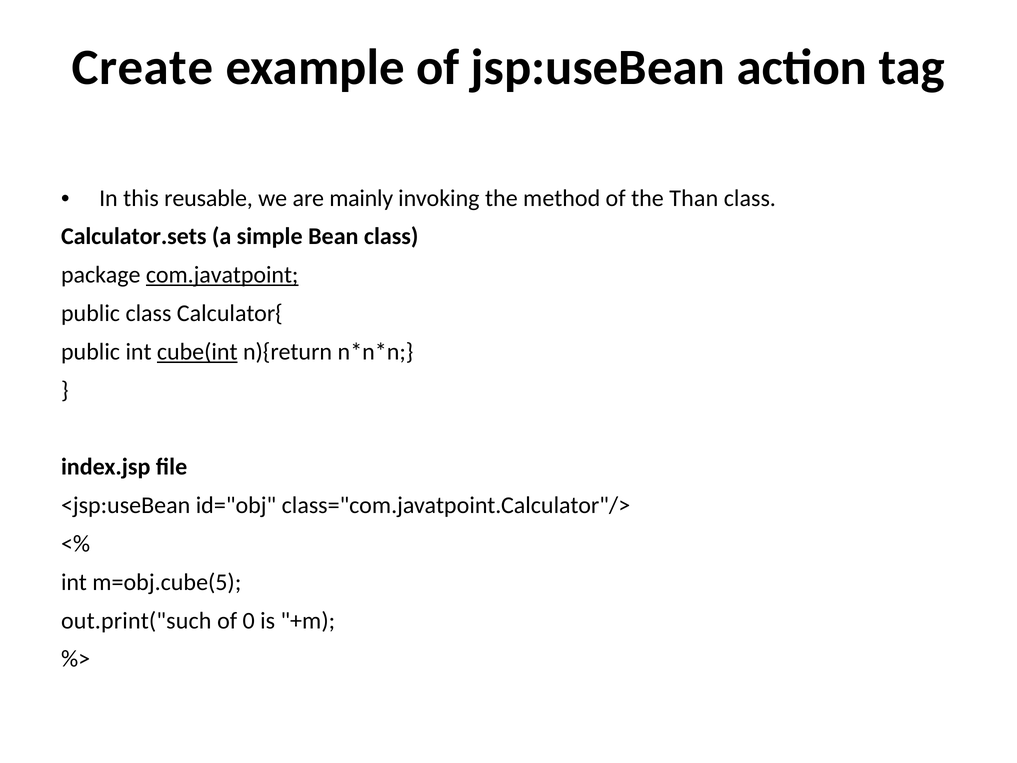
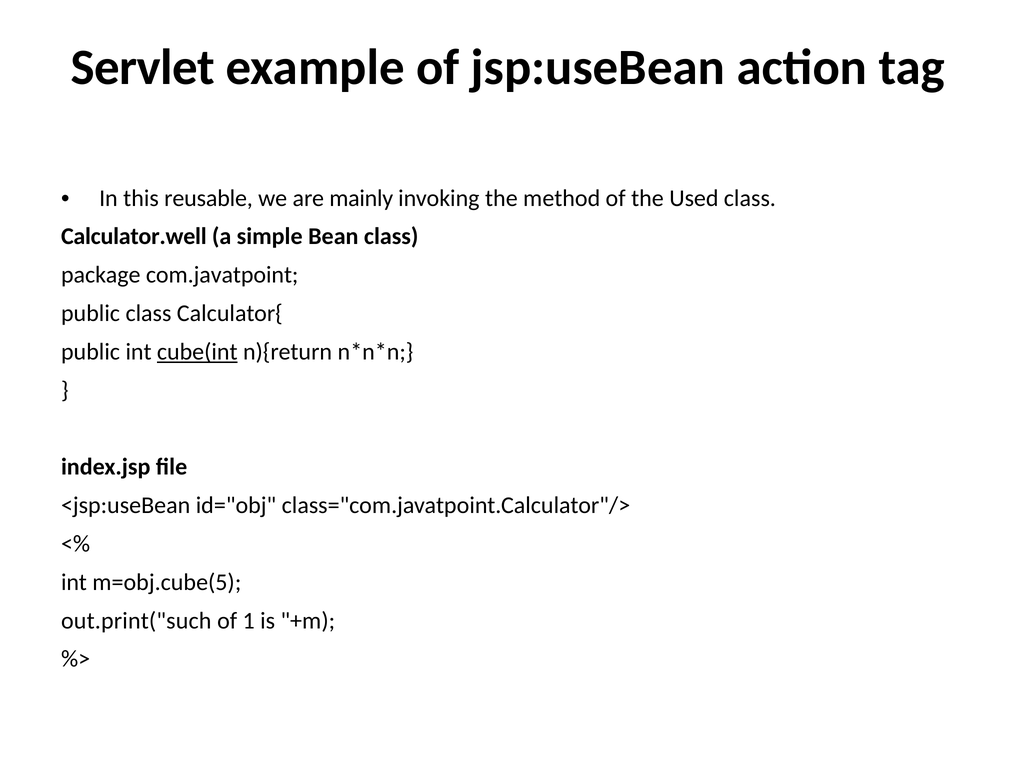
Create: Create -> Servlet (143, 67)
Than: Than -> Used (694, 198)
Calculator.sets: Calculator.sets -> Calculator.well (134, 236)
com.javatpoint underline: present -> none (222, 275)
0: 0 -> 1 (249, 620)
